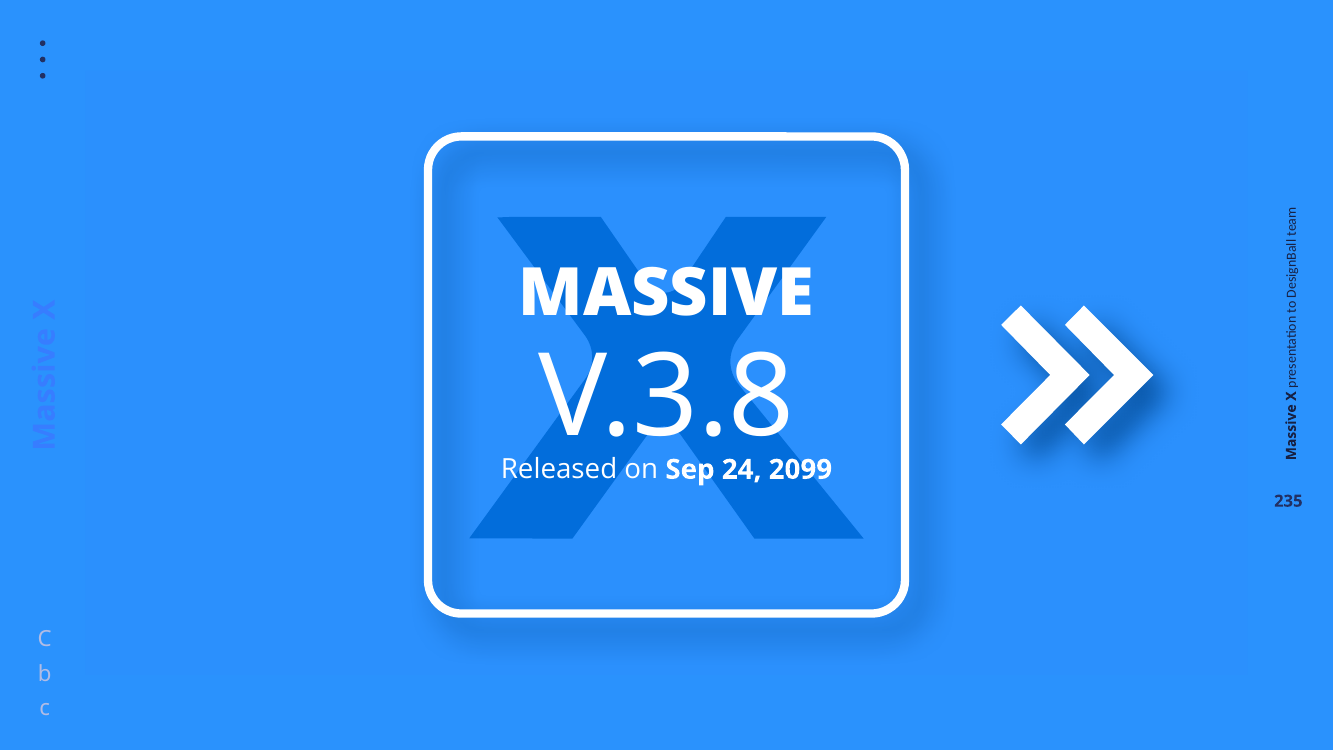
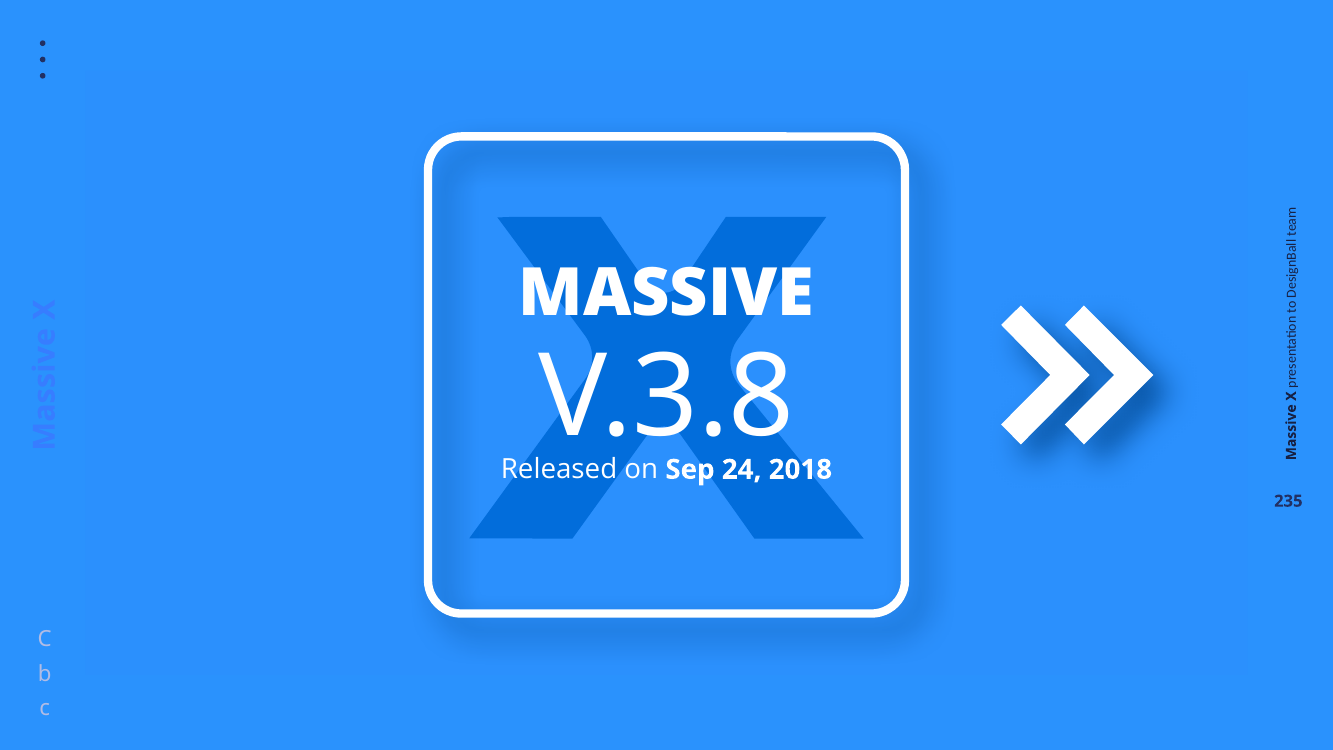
2099: 2099 -> 2018 (800, 469)
